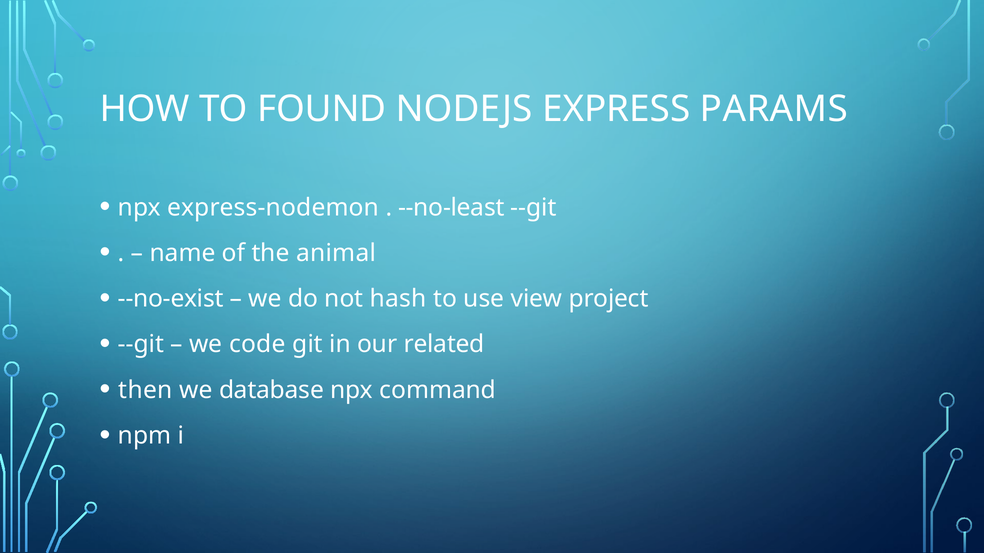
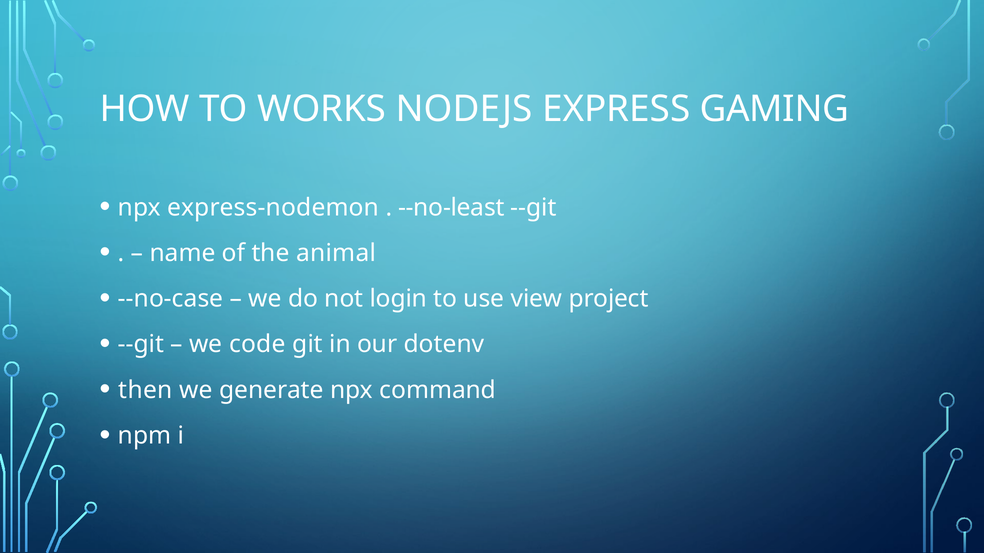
FOUND: FOUND -> WORKS (322, 109)
PARAMS: PARAMS -> GAMING (774, 109)
--no-exist: --no-exist -> --no-case (171, 299)
hash: hash -> login (398, 299)
related: related -> dotenv (444, 345)
database: database -> generate (271, 390)
